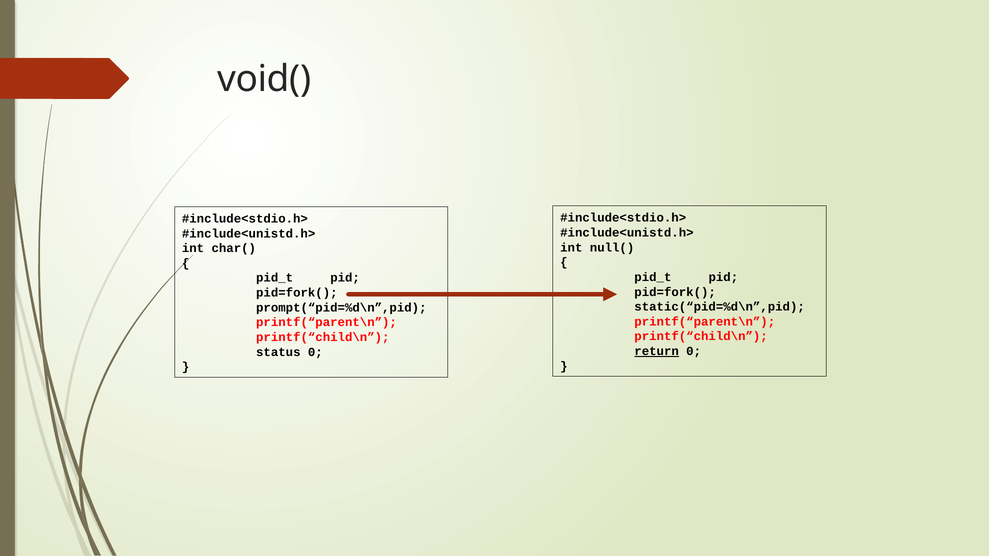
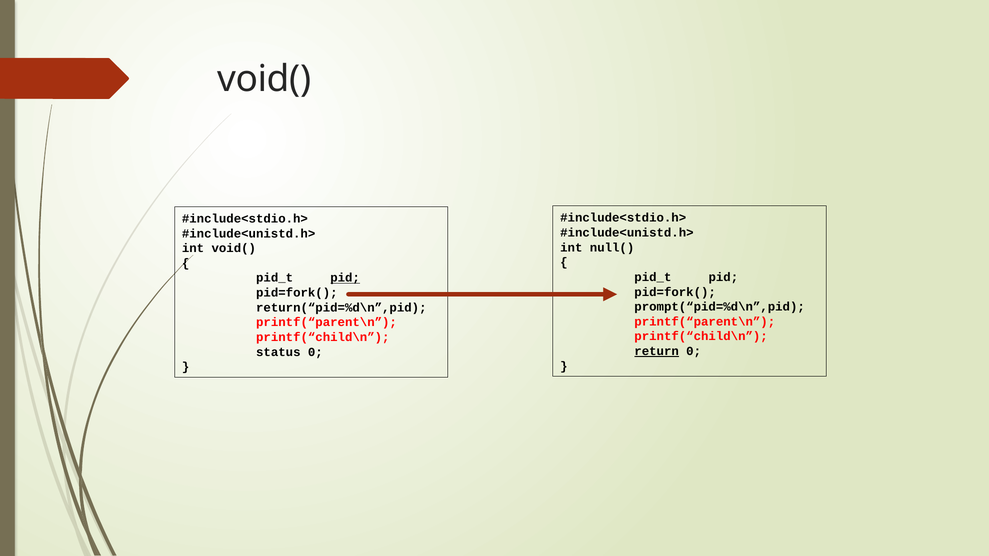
int char(: char( -> void( (234, 248)
pid underline: none -> present (345, 278)
static(“pid=%d\n”,pid: static(“pid=%d\n”,pid -> prompt(“pid=%d\n”,pid (720, 307)
prompt(“pid=%d\n”,pid: prompt(“pid=%d\n”,pid -> return(“pid=%d\n”,pid (341, 308)
